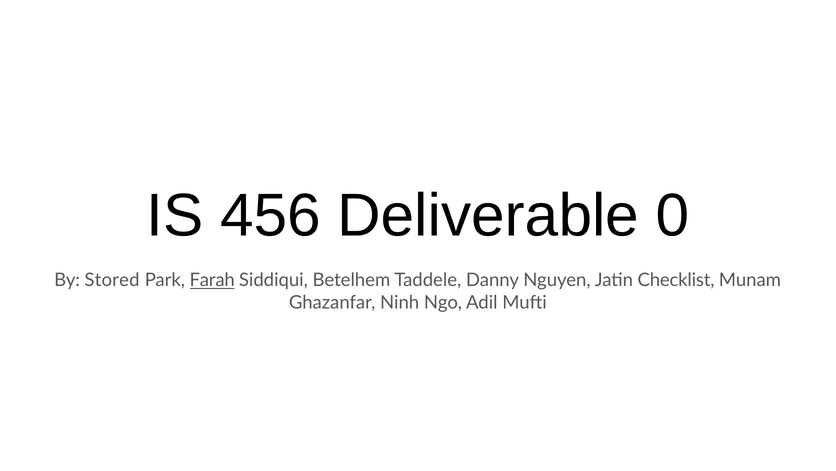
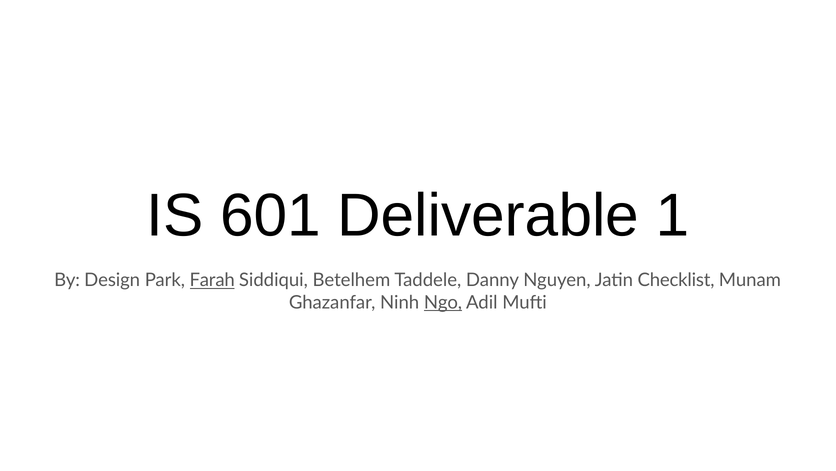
456: 456 -> 601 (270, 215)
0: 0 -> 1 (672, 215)
Stored: Stored -> Design (112, 280)
Ngo underline: none -> present (443, 302)
